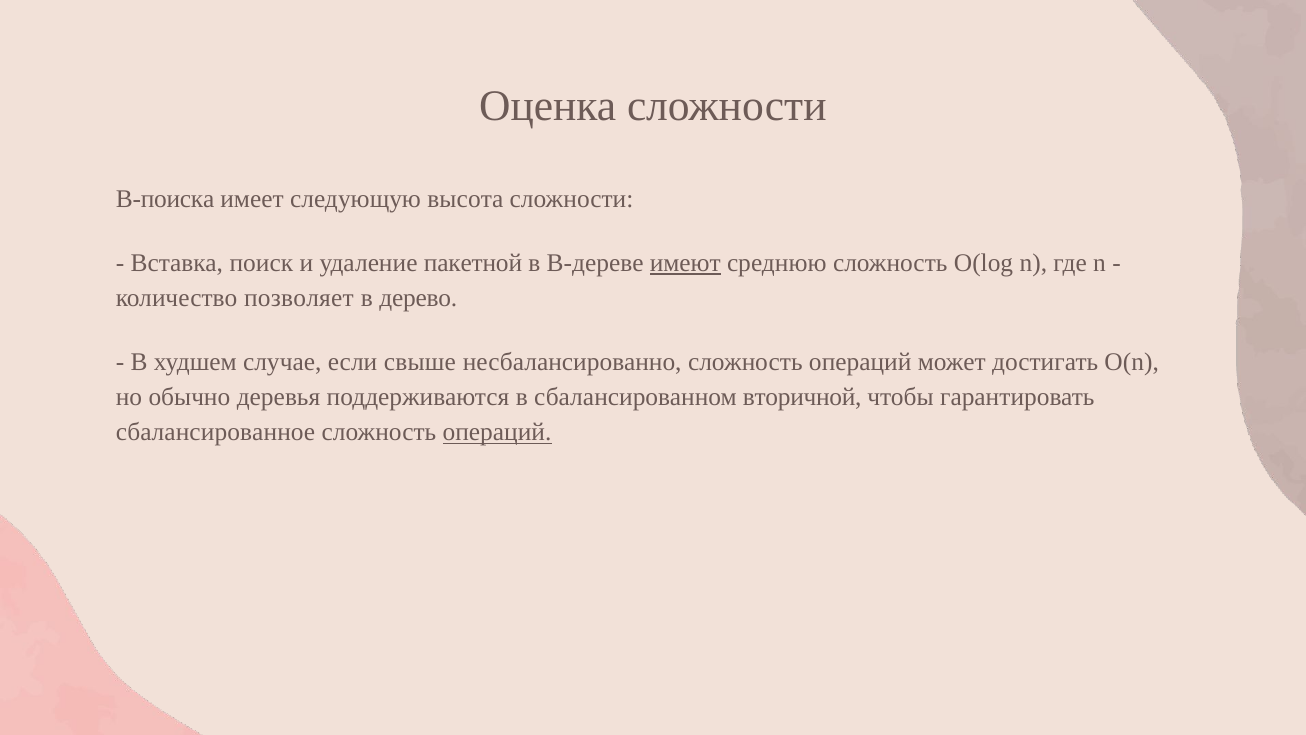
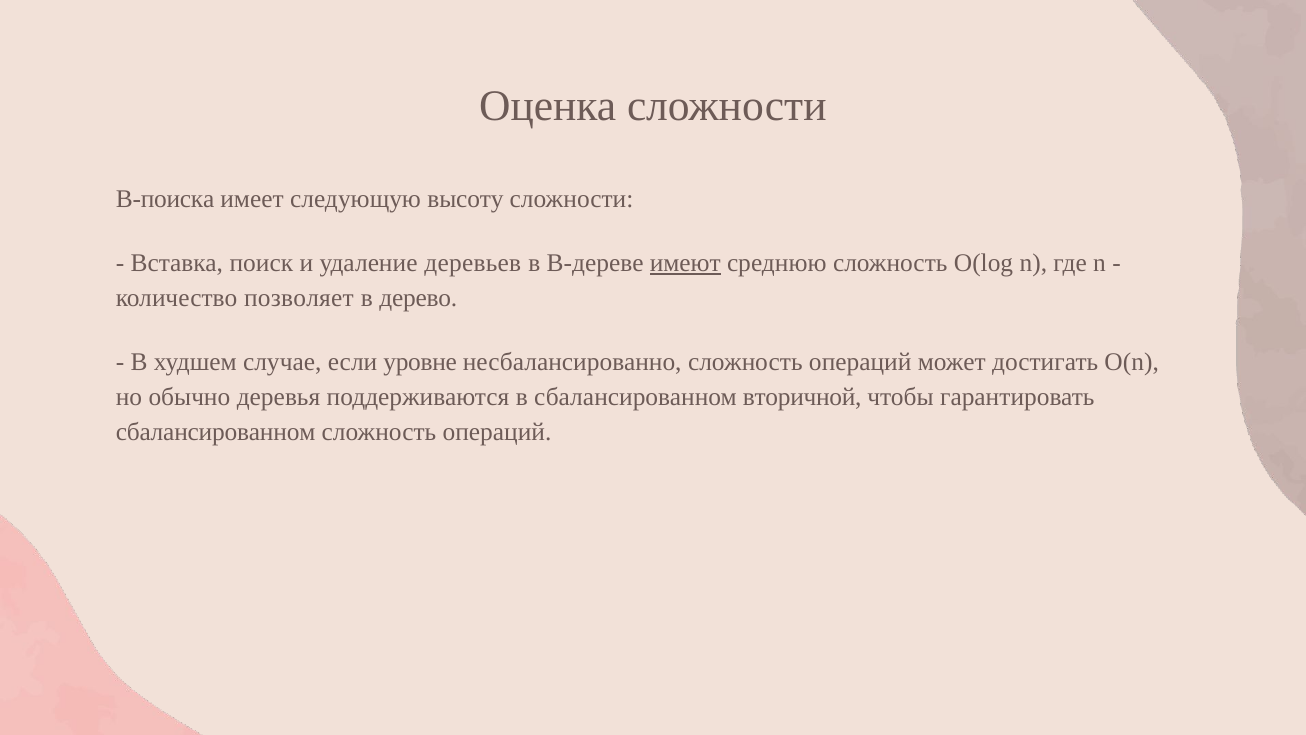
высота: высота -> высоту (465, 199)
пакетной: пакетной -> деревьев (473, 263)
свыше: свыше -> уровне (420, 362)
сбалансированное: сбалансированное -> сбалансированном (216, 432)
операций underline: present -> none (497, 432)
